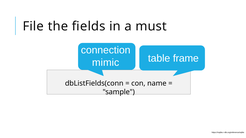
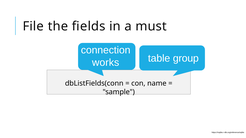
frame: frame -> group (186, 58)
mimic: mimic -> works (106, 63)
